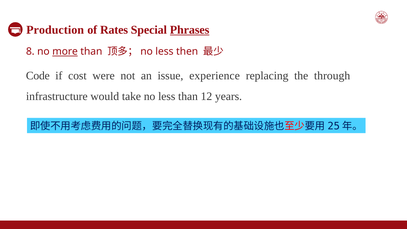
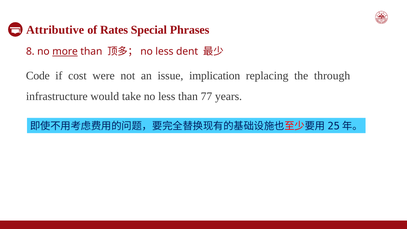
Production: Production -> Attributive (55, 30)
Phrases underline: present -> none (190, 30)
then: then -> dent (187, 52)
experience: experience -> implication (215, 76)
12: 12 -> 77 (206, 96)
